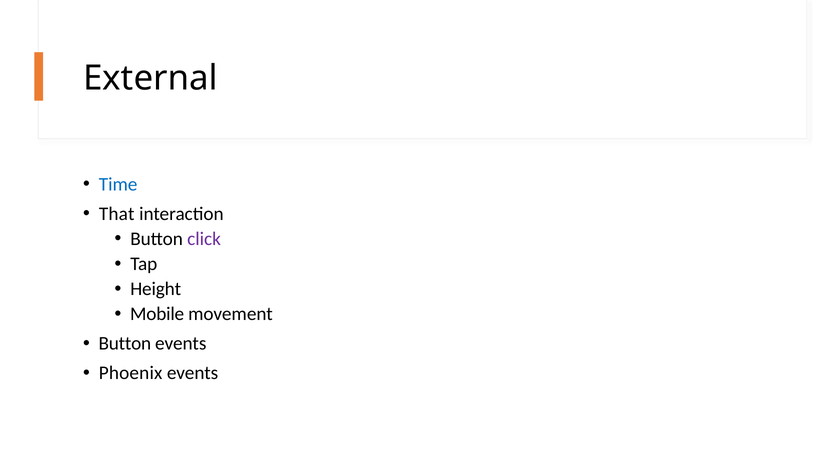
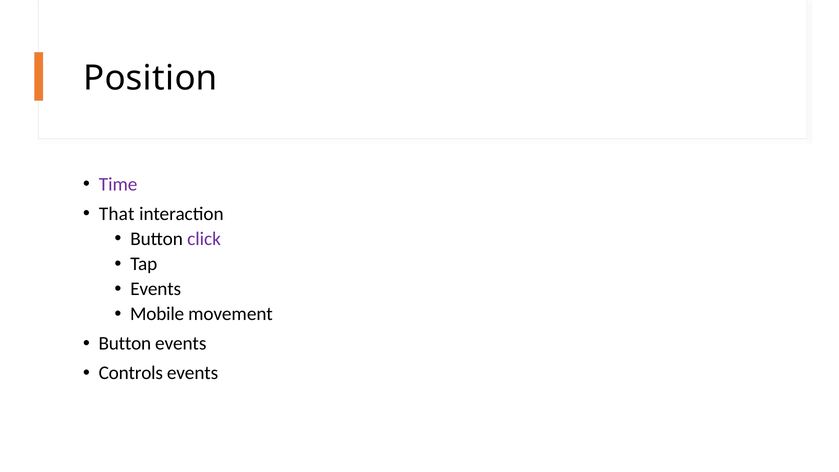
External: External -> Position (150, 78)
Time colour: blue -> purple (118, 184)
Height: Height -> Events (156, 289)
Phoenix: Phoenix -> Controls (131, 373)
